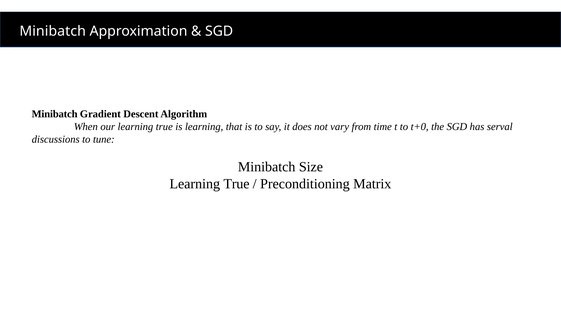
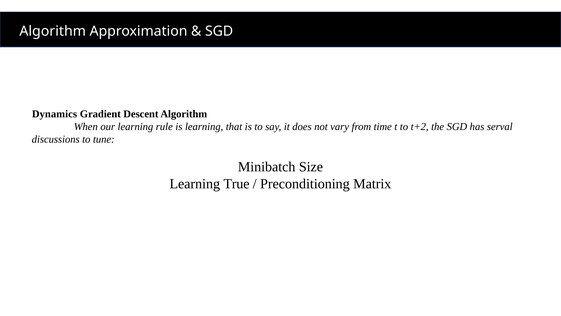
Minibatch: Minibatch -> Algorithm (53, 31)
Minibatch: Minibatch -> Dynamics (54, 114)
our learning true: true -> rule (164, 126)
t+0: t+0 -> t+2 (420, 126)
